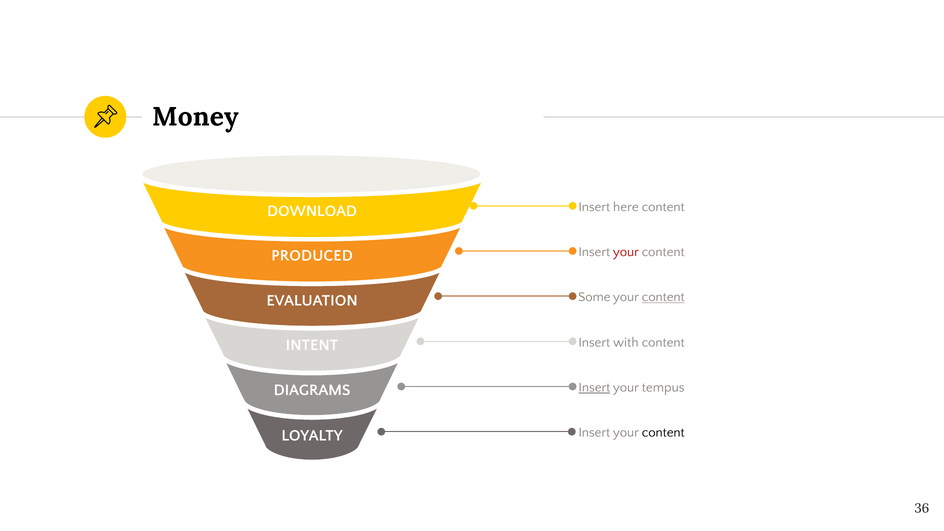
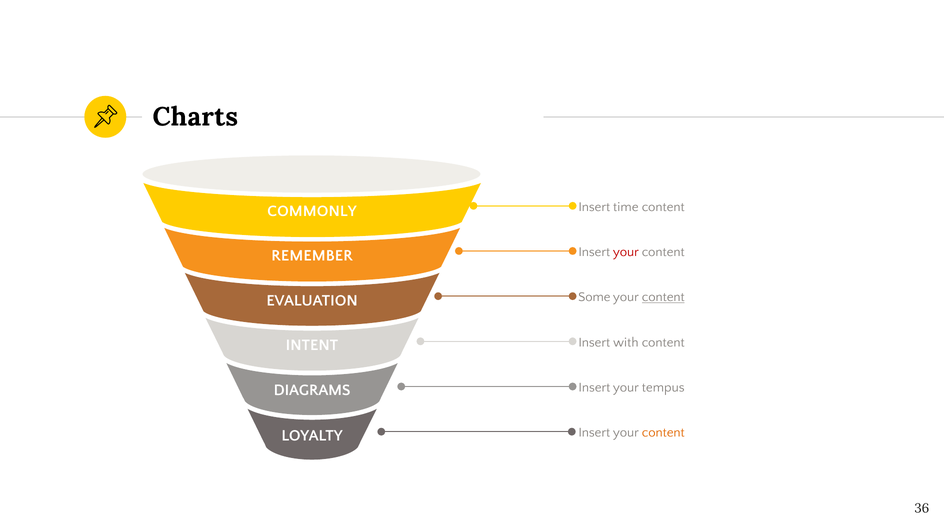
Money: Money -> Charts (195, 117)
here: here -> time (626, 207)
DOWNLOAD: DOWNLOAD -> COMMONLY (312, 211)
PRODUCED: PRODUCED -> REMEMBER (312, 256)
Insert underline: present -> none (594, 387)
content colour: black -> orange (663, 433)
